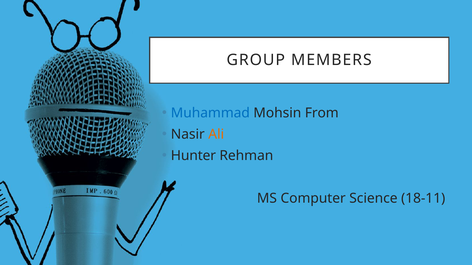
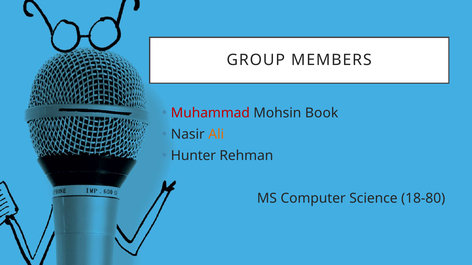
Muhammad colour: blue -> red (210, 113)
From: From -> Book (322, 113)
18-11: 18-11 -> 18-80 (423, 199)
